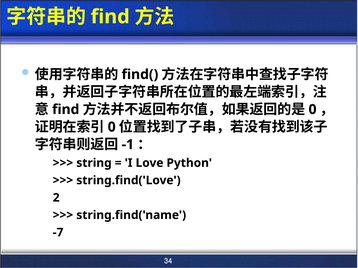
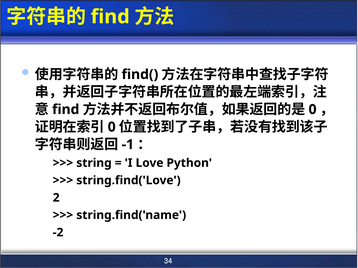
-7: -7 -> -2 (58, 233)
